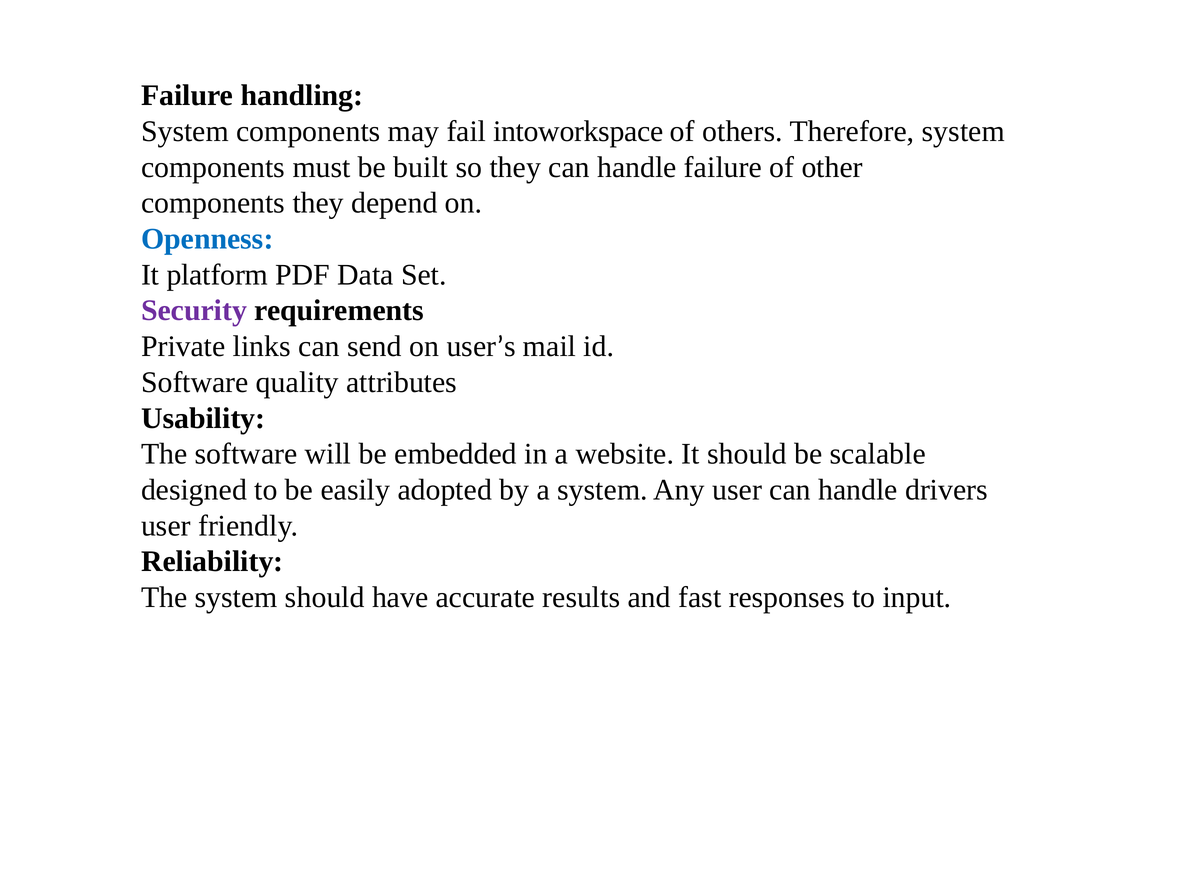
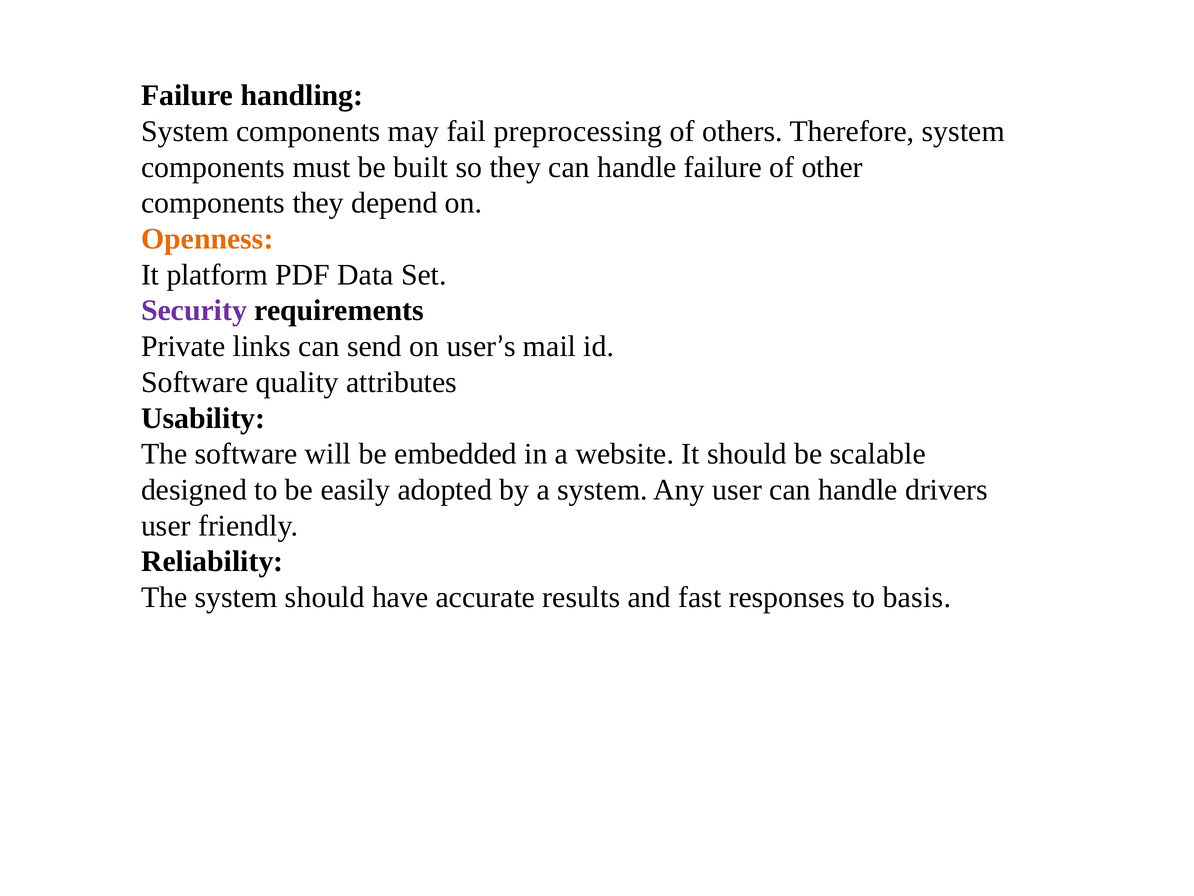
intoworkspace: intoworkspace -> preprocessing (578, 131)
Openness colour: blue -> orange (207, 239)
input: input -> basis (917, 597)
